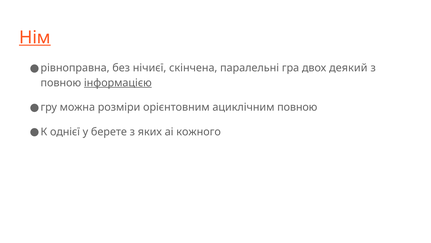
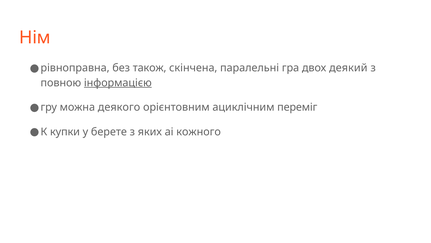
Нім underline: present -> none (35, 37)
нічиєї: нічиєї -> також (150, 68)
розміри: розміри -> деякого (119, 107)
ациклічним повною: повною -> переміг (297, 107)
однієї: однієї -> купки (65, 132)
